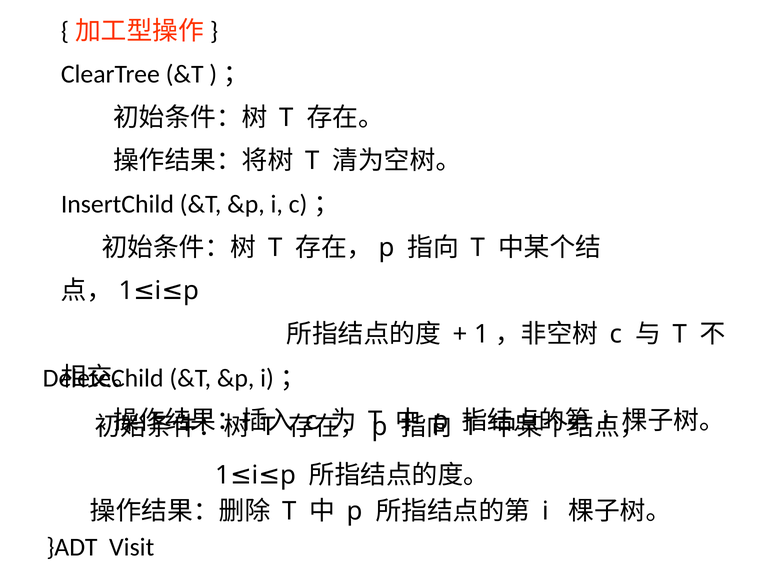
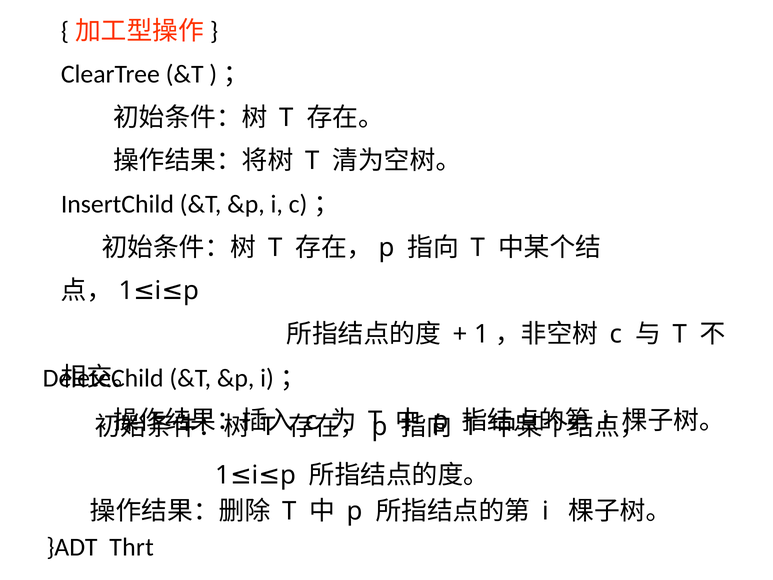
Visit: Visit -> Thrt (132, 547)
